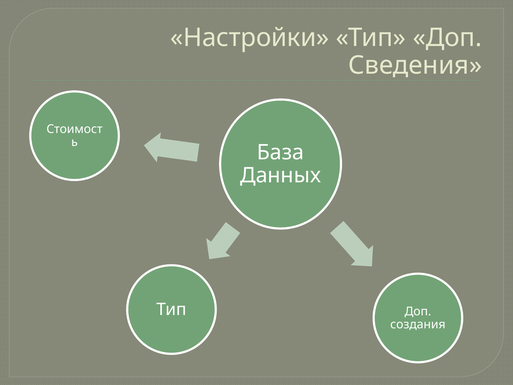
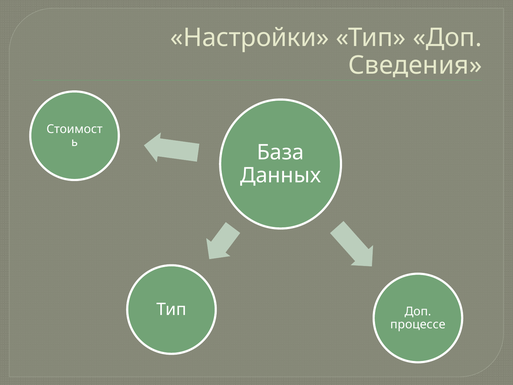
создания: создания -> процессе (418, 324)
